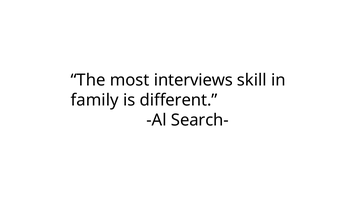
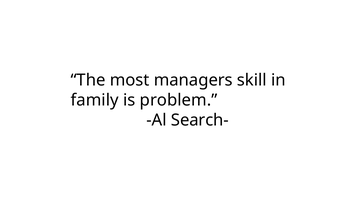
interviews: interviews -> managers (193, 80)
different: different -> problem (179, 100)
